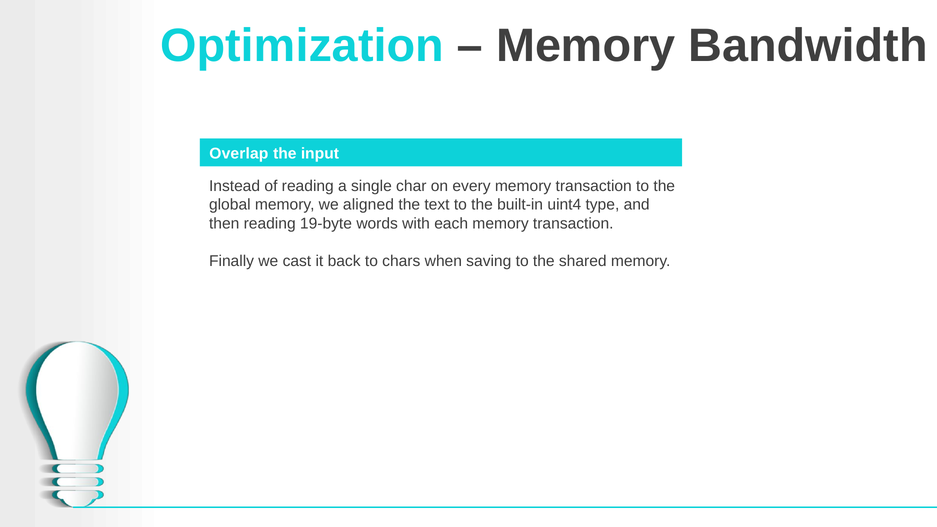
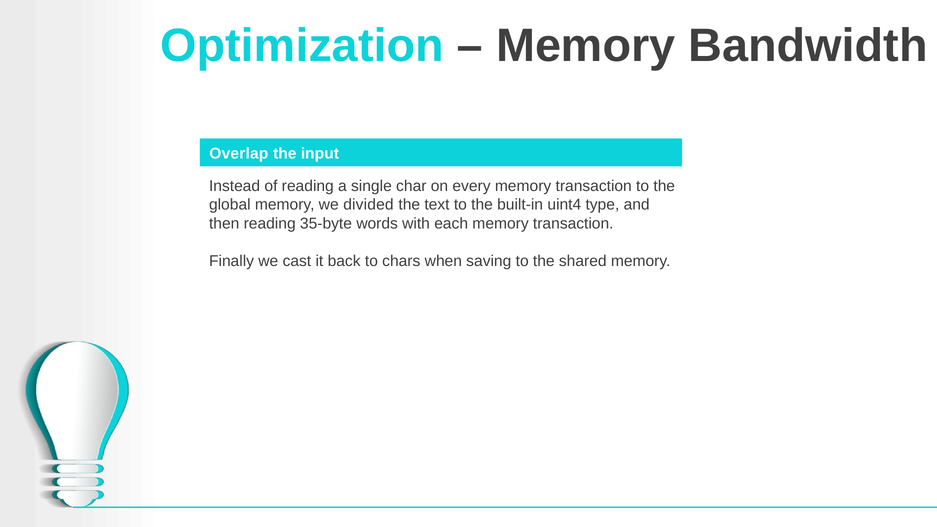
aligned: aligned -> divided (368, 205)
19-byte: 19-byte -> 35-byte (326, 223)
